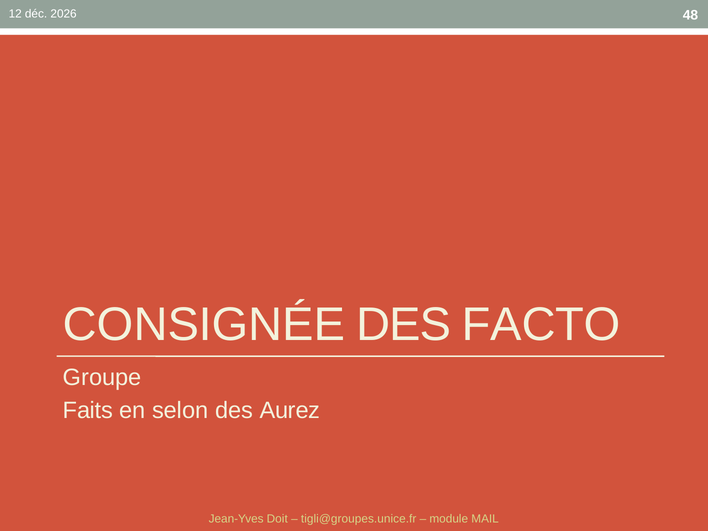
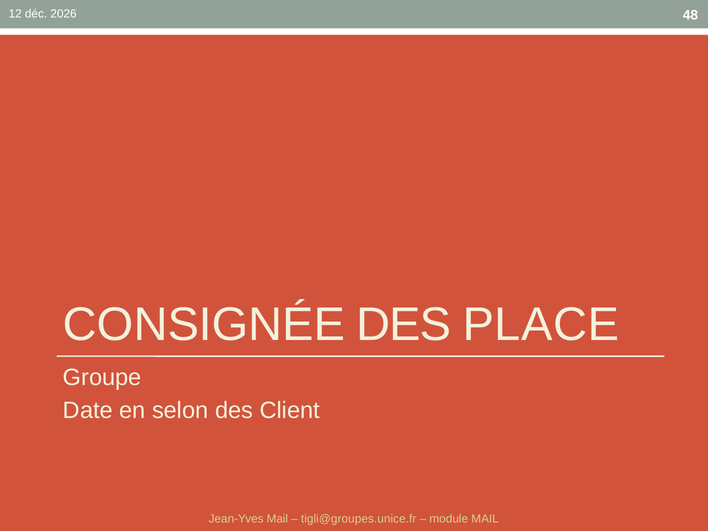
FACTO: FACTO -> PLACE (541, 325)
Faits: Faits -> Date (88, 411)
Aurez: Aurez -> Client (290, 411)
Jean-Yves Doit: Doit -> Mail (277, 519)
